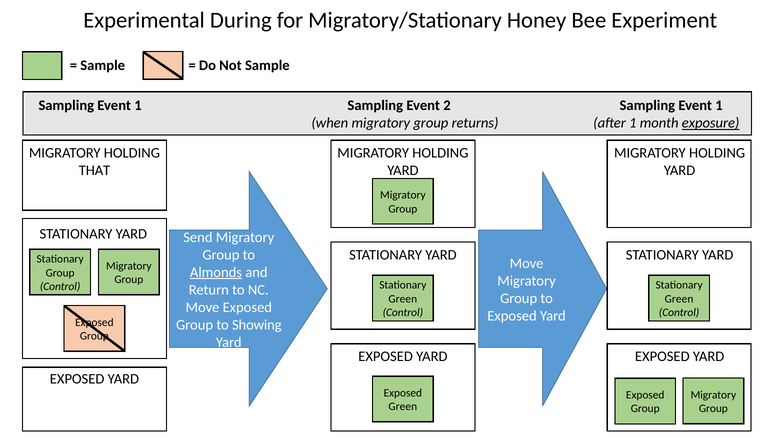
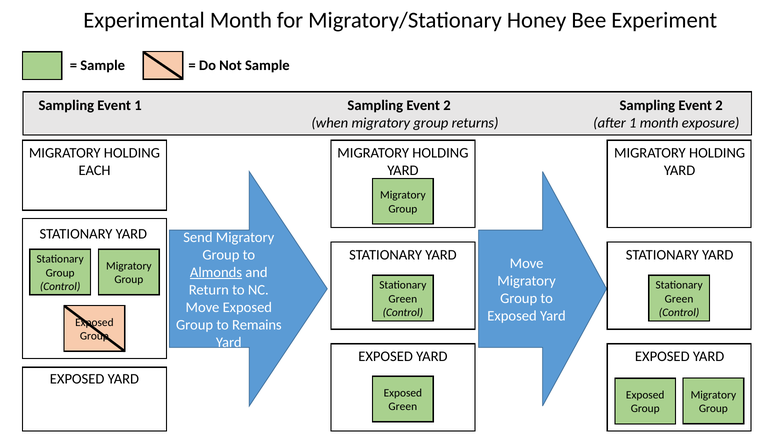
Experimental During: During -> Month (241, 20)
2 Sampling Event 1: 1 -> 2 (719, 105)
exposure underline: present -> none (711, 123)
THAT: THAT -> EACH (95, 170)
Showing: Showing -> Remains (257, 325)
